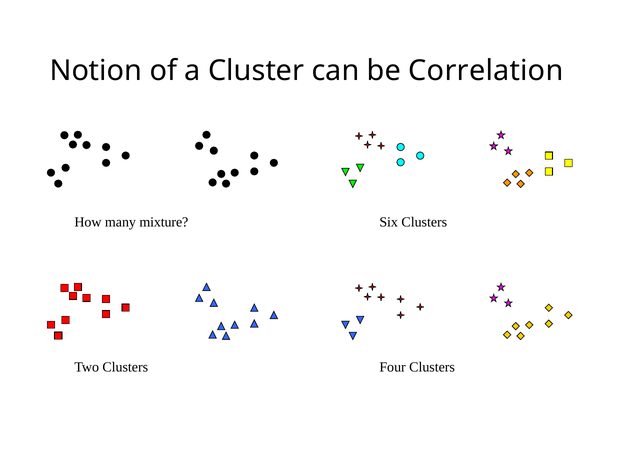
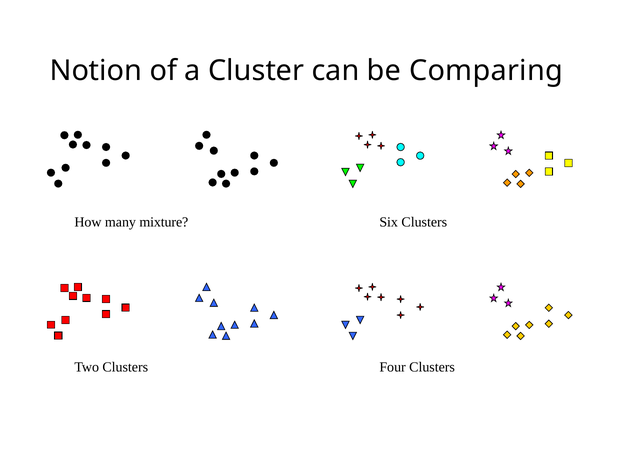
Correlation: Correlation -> Comparing (486, 71)
